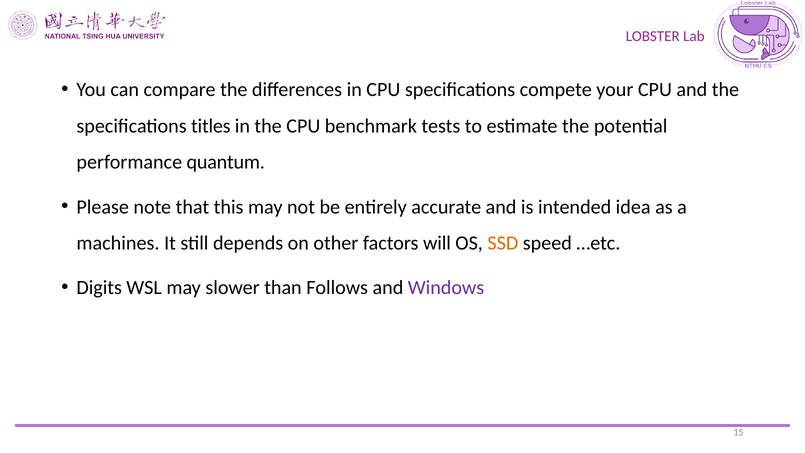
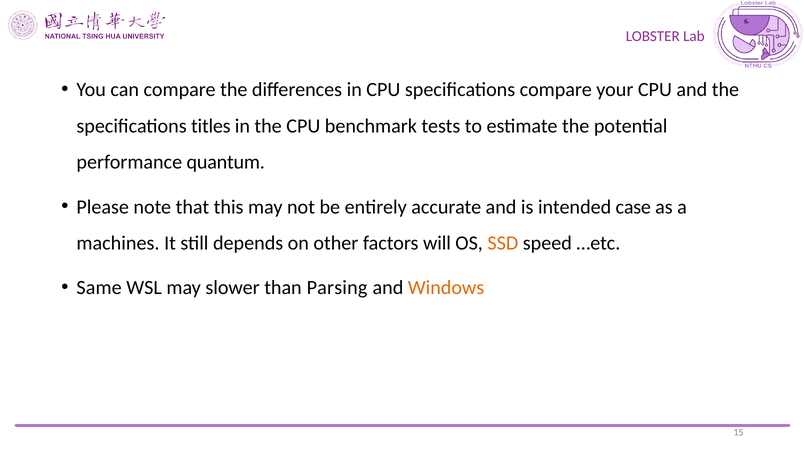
specifications compete: compete -> compare (556, 90)
idea: idea -> case (633, 207)
Digits: Digits -> Same (99, 288)
Follows: Follows -> Parsing (337, 288)
Windows colour: purple -> orange (446, 288)
